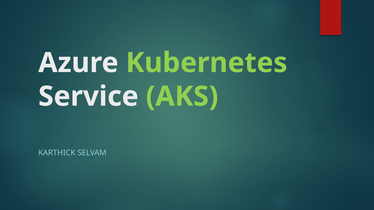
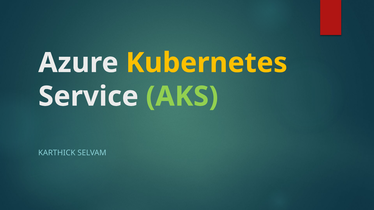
Kubernetes colour: light green -> yellow (207, 63)
